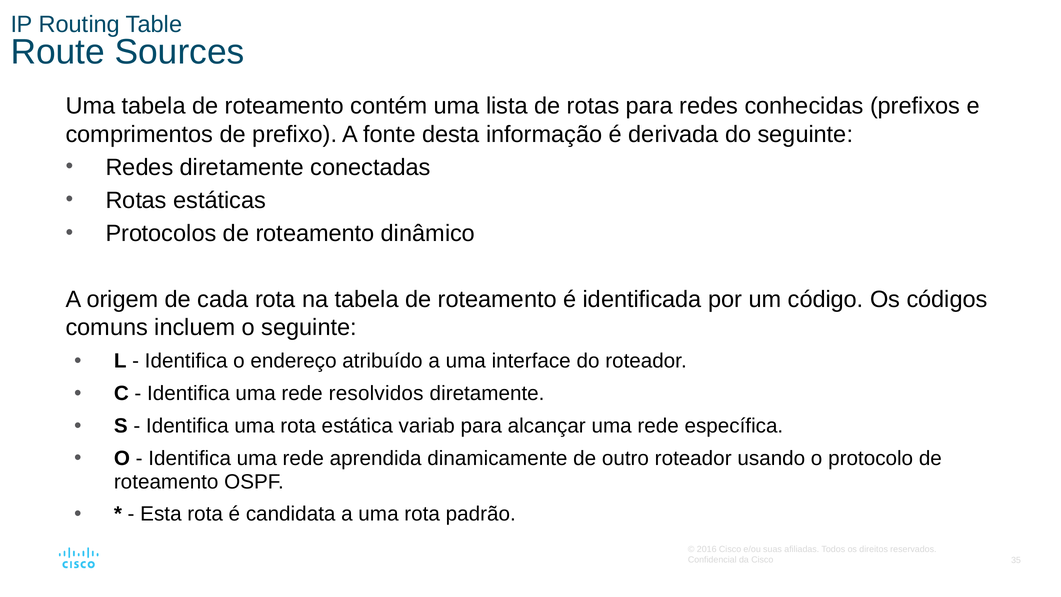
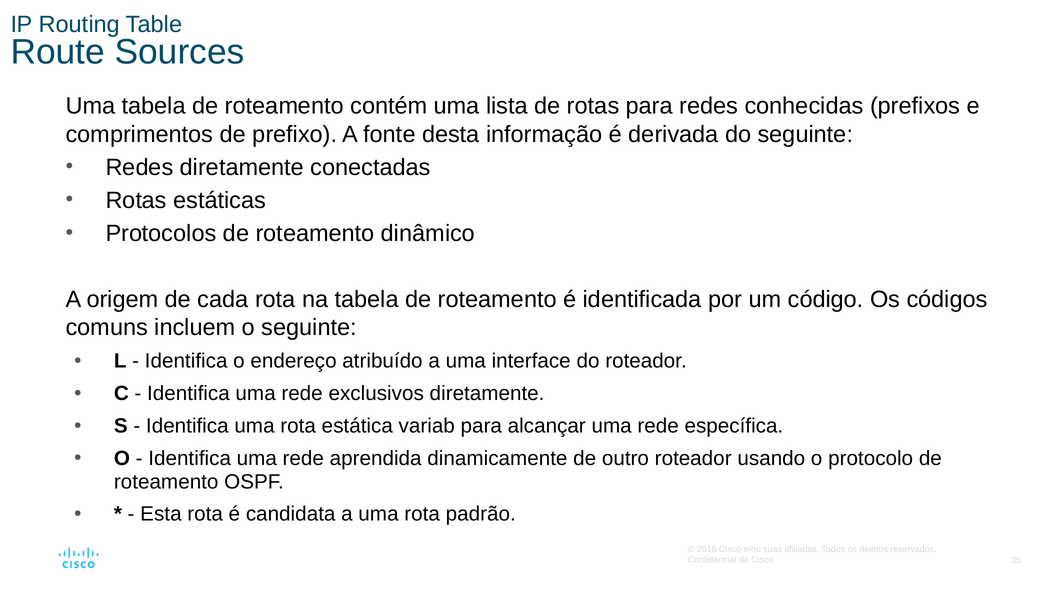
resolvidos: resolvidos -> exclusivos (376, 393)
